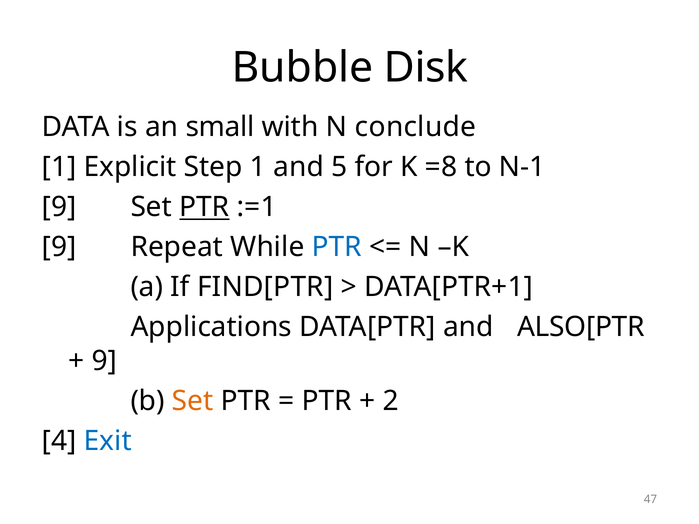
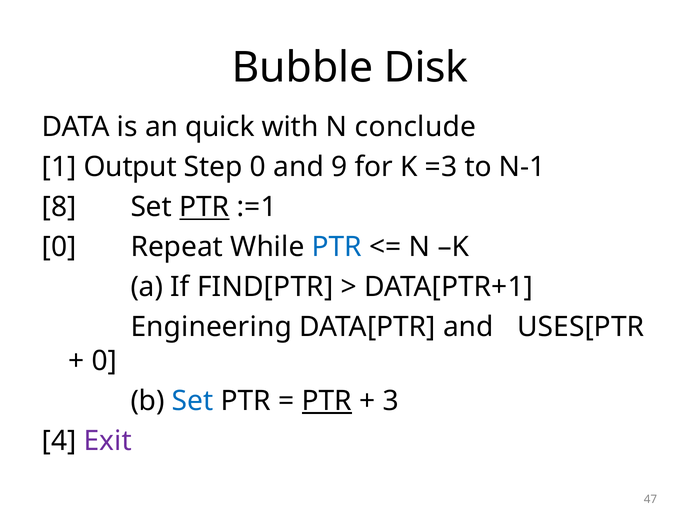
small: small -> quick (220, 127)
Explicit: Explicit -> Output (130, 167)
Step 1: 1 -> 0 (258, 167)
5: 5 -> 9 (339, 167)
=8: =8 -> =3 (441, 167)
9: 9 -> 8 (59, 207)
9: 9 -> 0 (59, 247)
Applications: Applications -> Engineering (211, 327)
ALSO[PTR: ALSO[PTR -> USES[PTR (581, 327)
9: 9 -> 0 (104, 361)
Set colour: orange -> blue (193, 401)
PTR underline: none -> present (327, 401)
2: 2 -> 3 (391, 401)
Exit colour: blue -> purple (108, 441)
